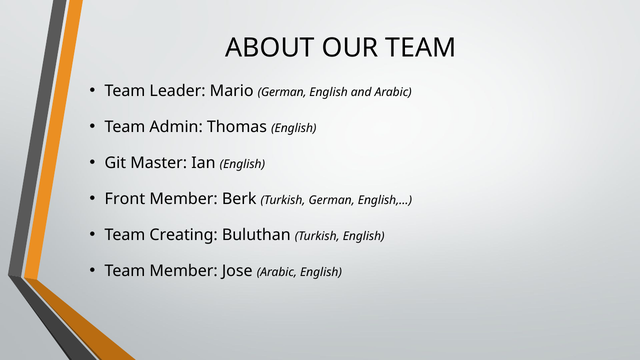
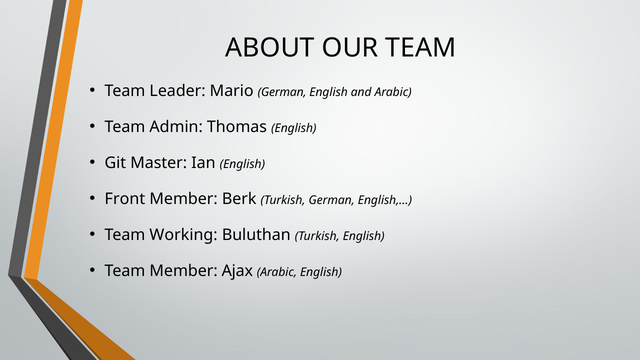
Creating: Creating -> Working (184, 235)
Jose: Jose -> Ajax (237, 271)
